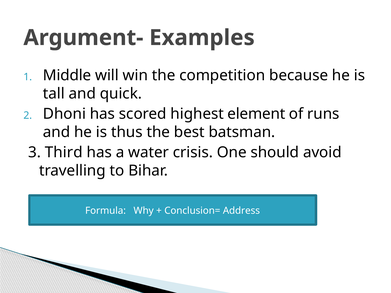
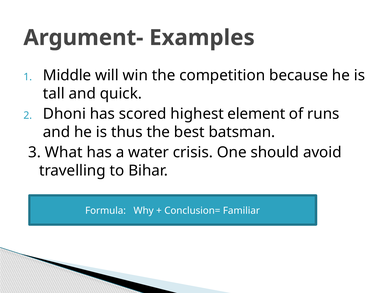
Third: Third -> What (64, 153)
Address: Address -> Familiar (241, 211)
